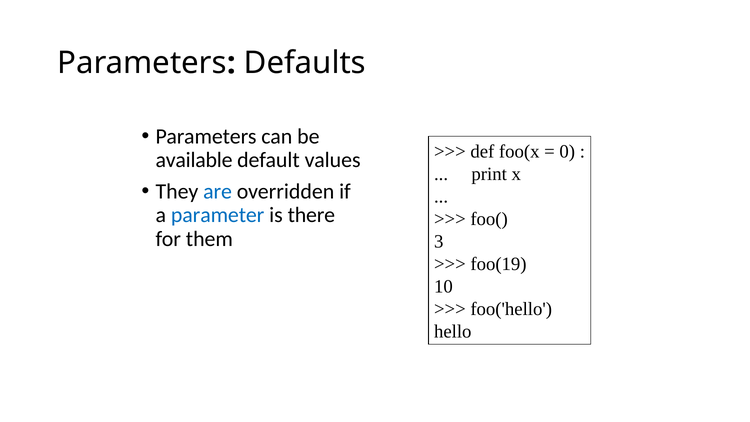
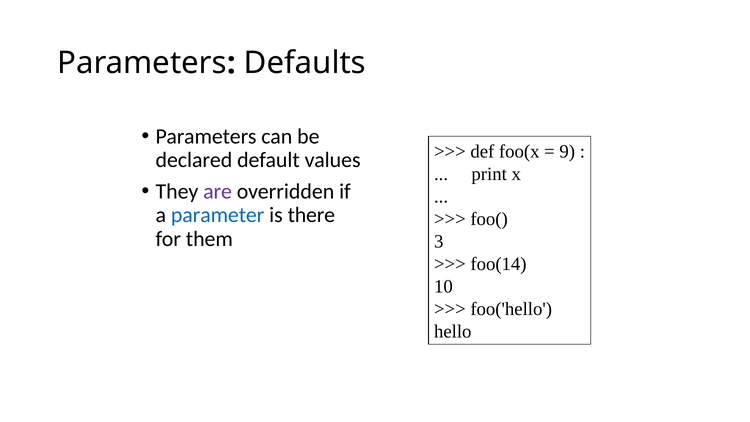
0: 0 -> 9 (567, 151)
available: available -> declared (194, 160)
are colour: blue -> purple (218, 191)
foo(19: foo(19 -> foo(14 (498, 264)
